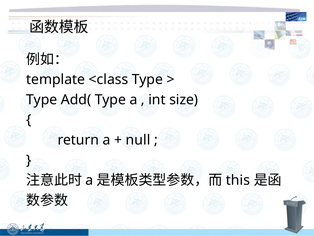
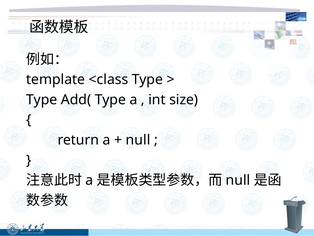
this: this -> null (238, 180)
